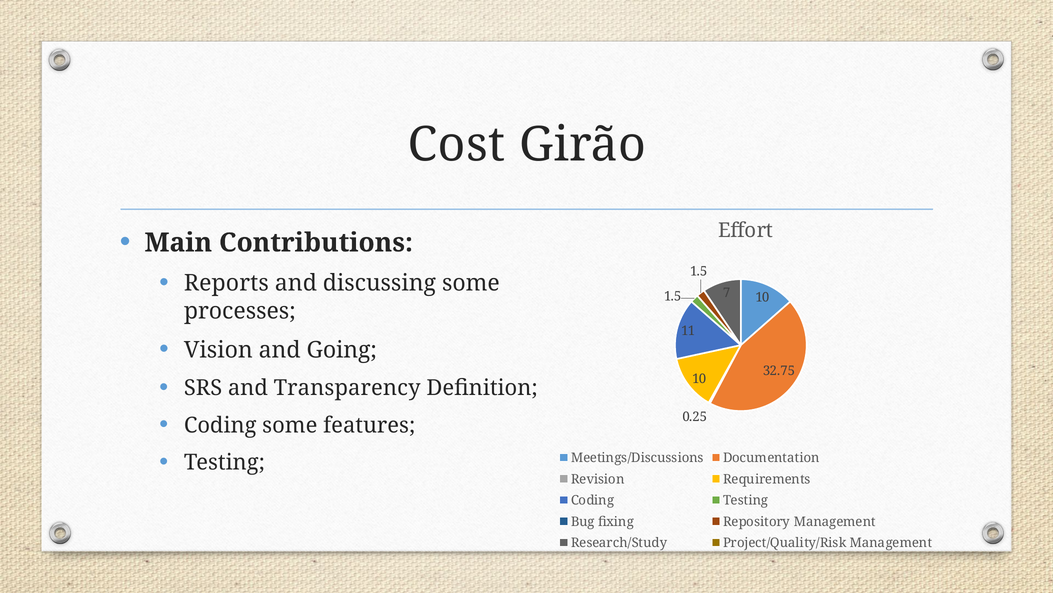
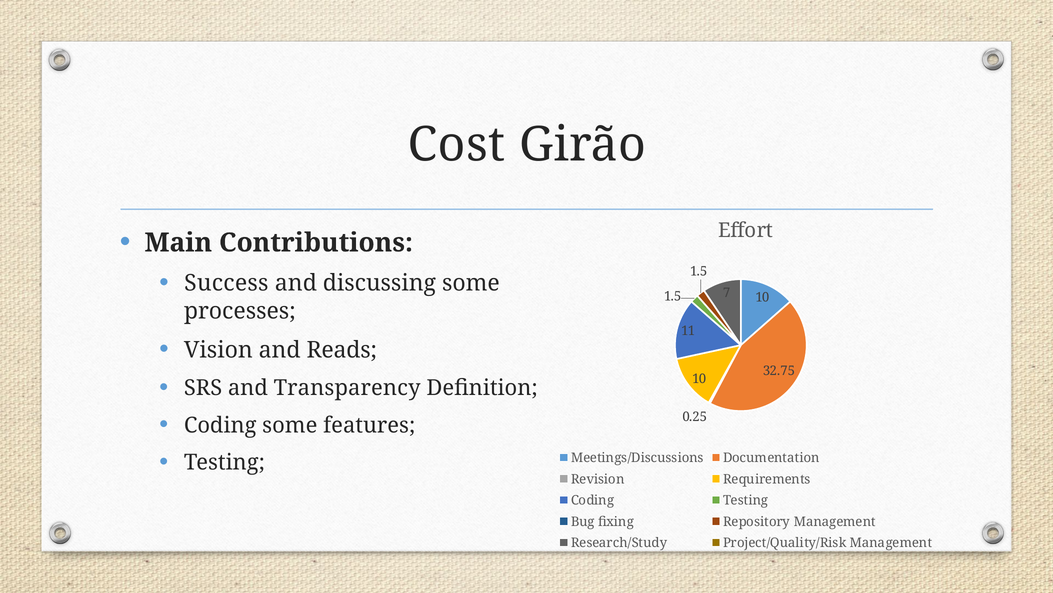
Reports: Reports -> Success (226, 283)
Going: Going -> Reads (342, 349)
